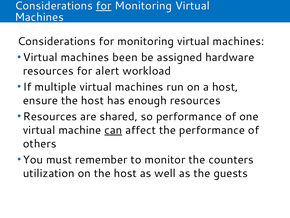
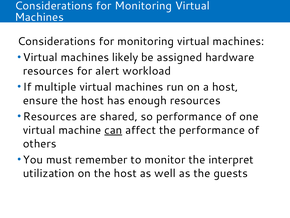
for underline: present -> none (104, 6)
been: been -> likely (125, 57)
counters: counters -> interpret (231, 159)
